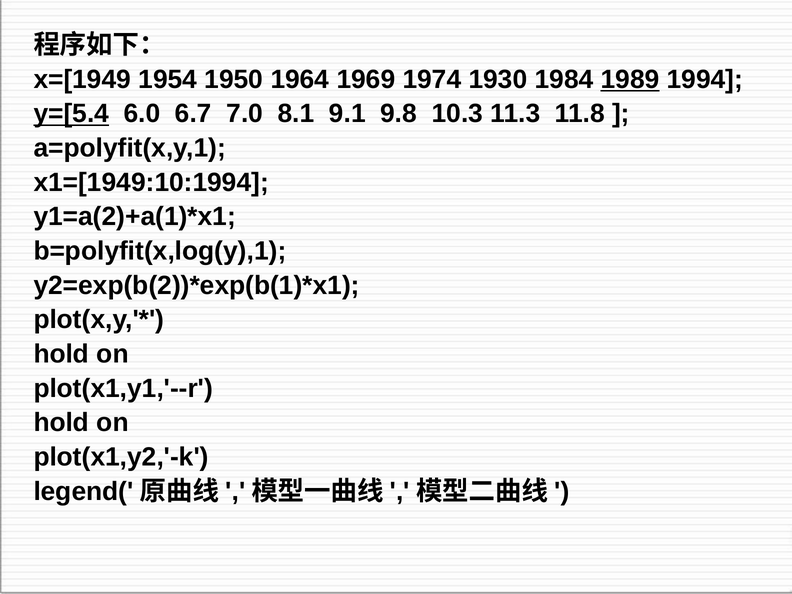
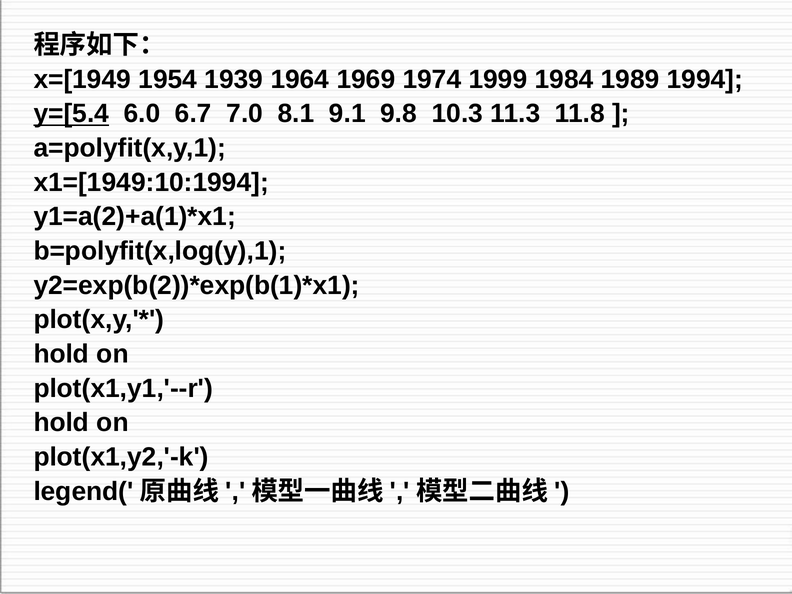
1950: 1950 -> 1939 (234, 79)
1930: 1930 -> 1999 (498, 79)
1989 underline: present -> none (630, 79)
